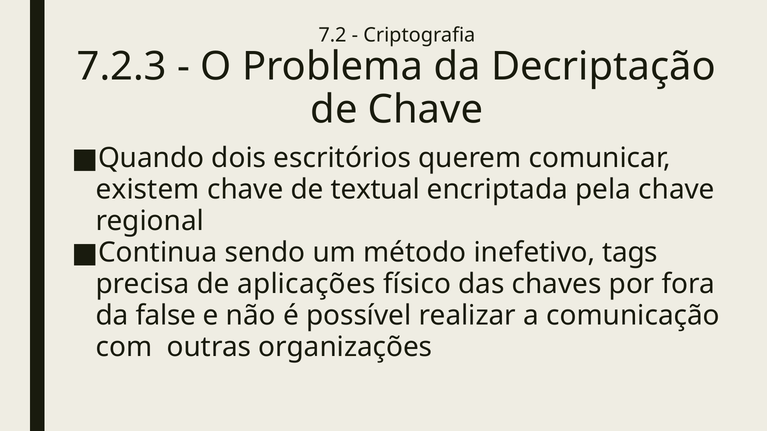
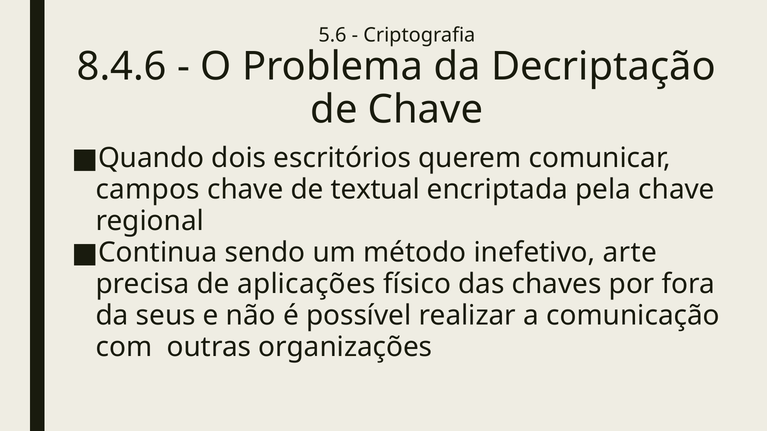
7.2: 7.2 -> 5.6 (332, 35)
7.2.3: 7.2.3 -> 8.4.6 (122, 67)
existem: existem -> campos (148, 190)
tags: tags -> arte (630, 253)
false: false -> seus (166, 316)
